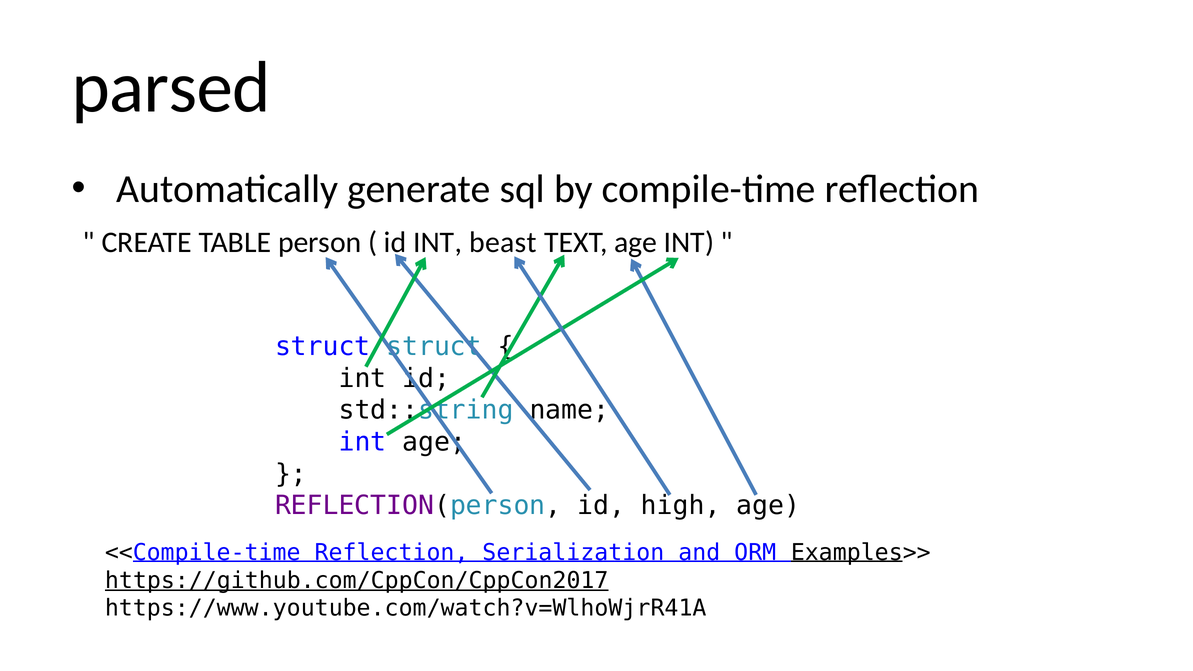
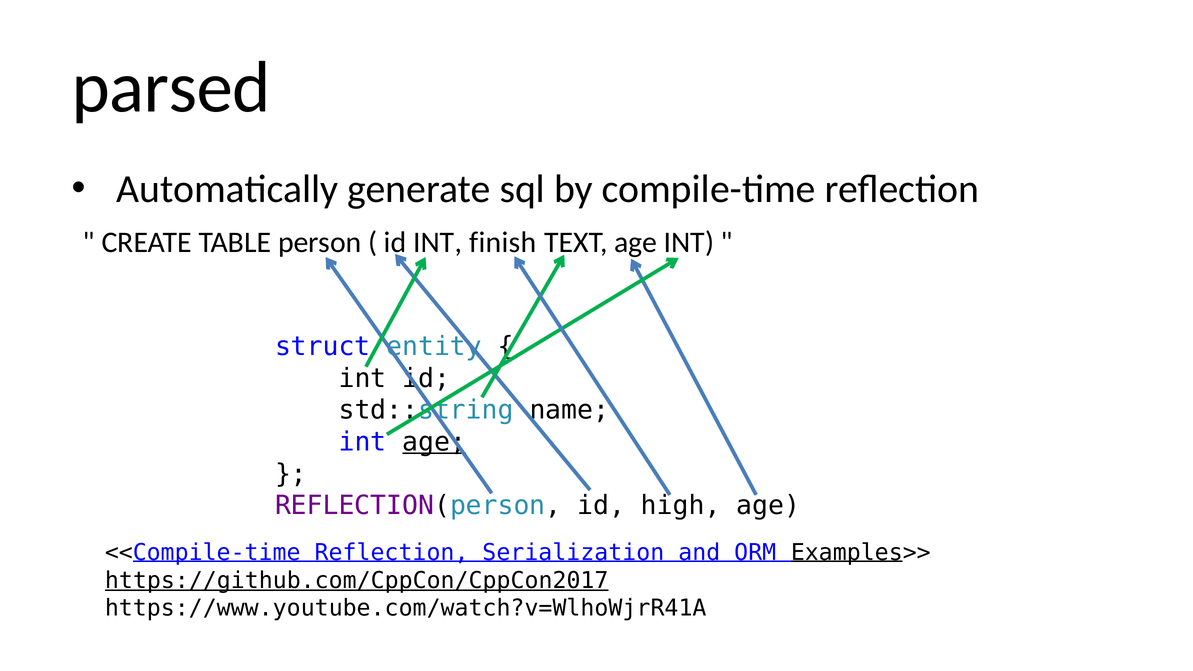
beast: beast -> finish (503, 243)
struct struct: struct -> entity (434, 347)
age underline: none -> present (434, 442)
